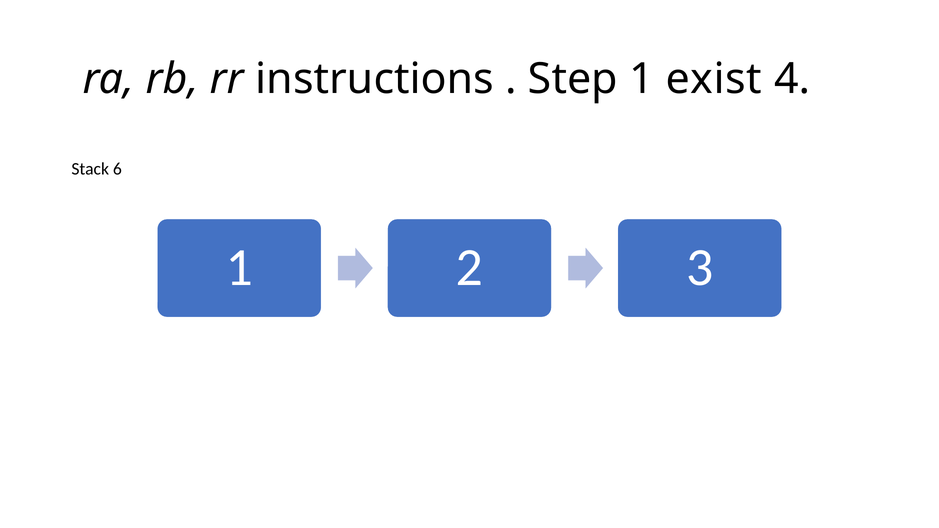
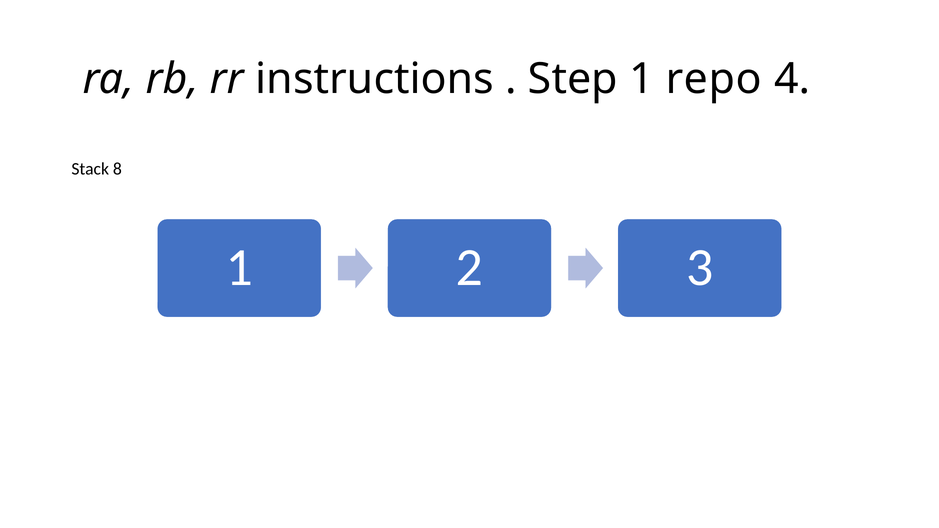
exist: exist -> repo (714, 79)
6: 6 -> 8 (117, 169)
